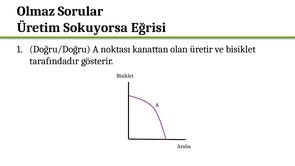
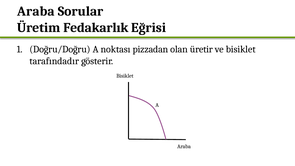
Olmaz: Olmaz -> Araba (36, 11)
Sokuyorsa: Sokuyorsa -> Fedakarlık (96, 28)
kanattan: kanattan -> pizzadan (150, 49)
